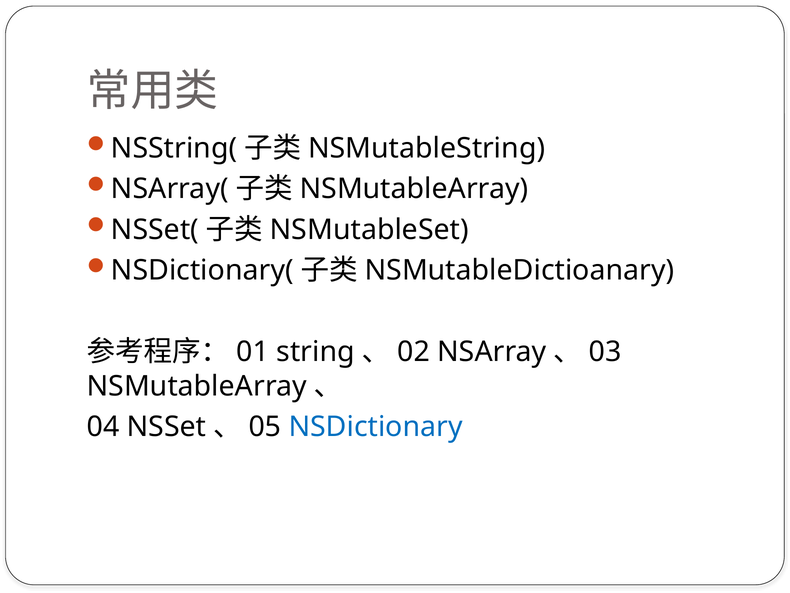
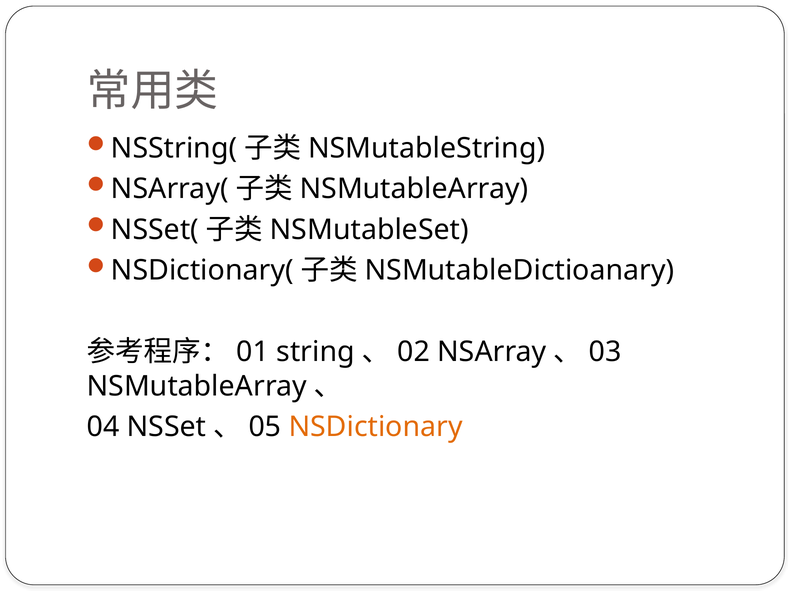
NSDictionary colour: blue -> orange (376, 427)
